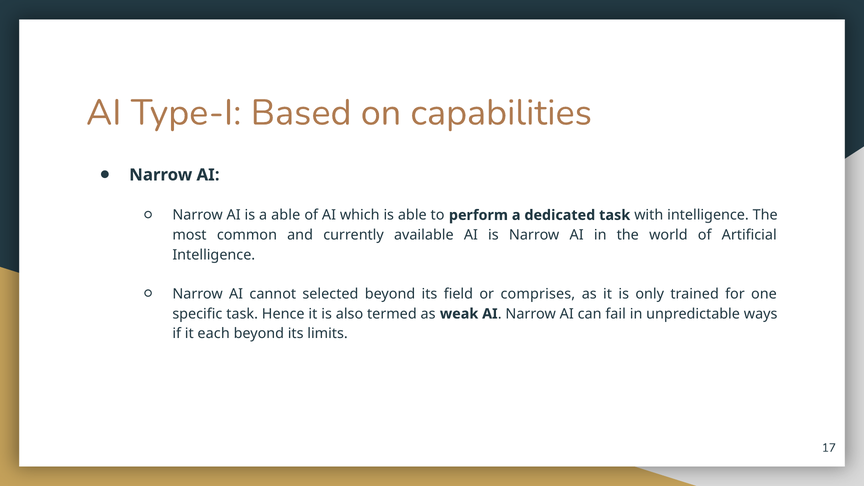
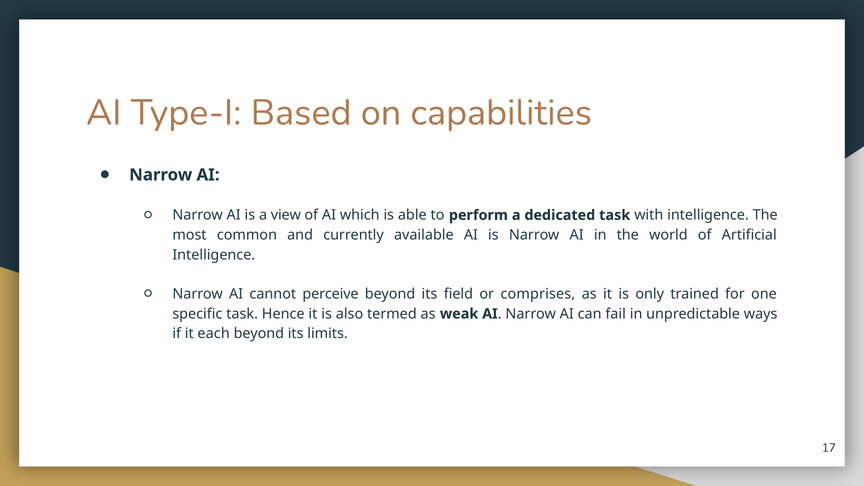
a able: able -> view (286, 215)
selected: selected -> perceive (331, 294)
